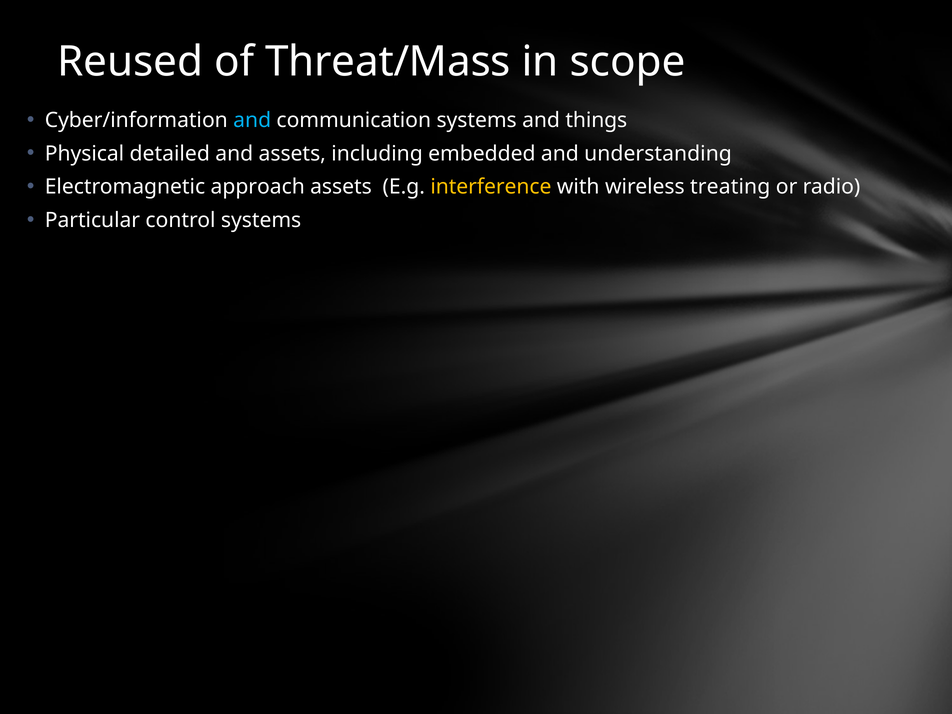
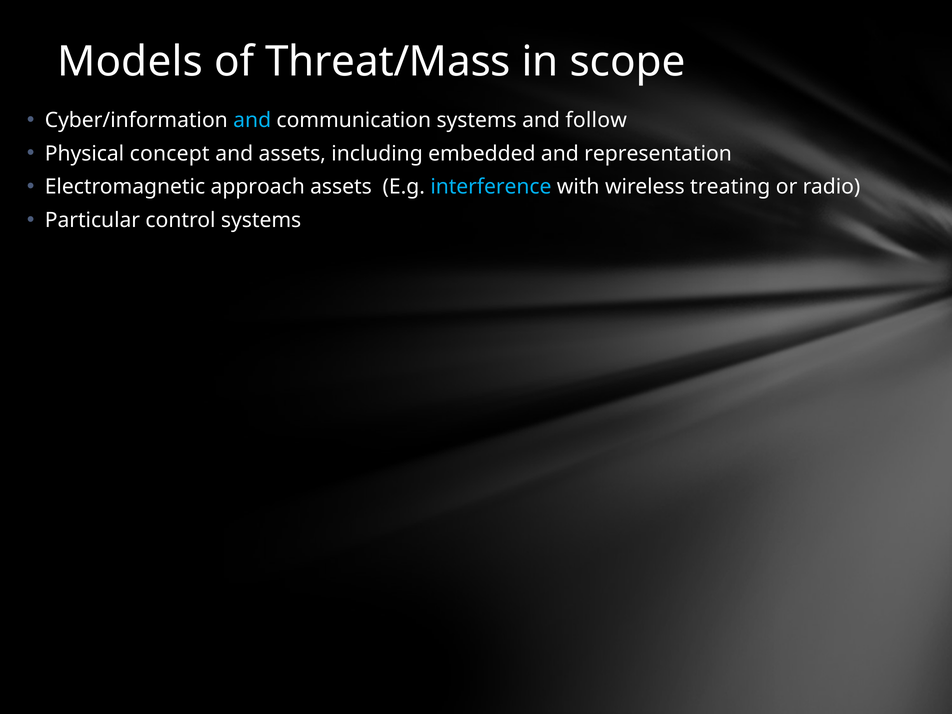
Reused: Reused -> Models (130, 62)
things: things -> follow (596, 120)
detailed: detailed -> concept (170, 154)
understanding: understanding -> representation (658, 154)
interference colour: yellow -> light blue (491, 187)
